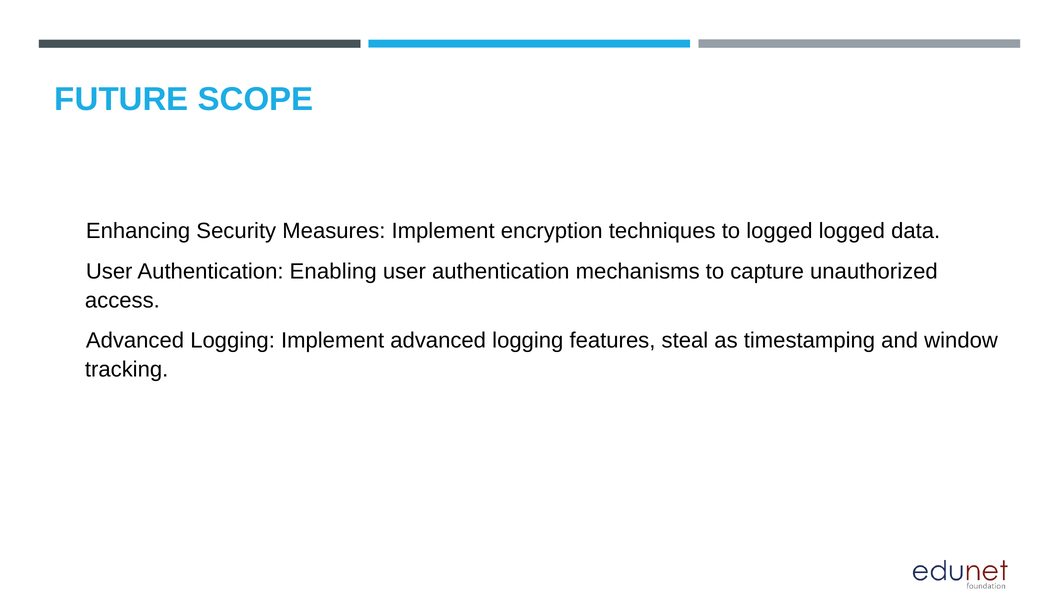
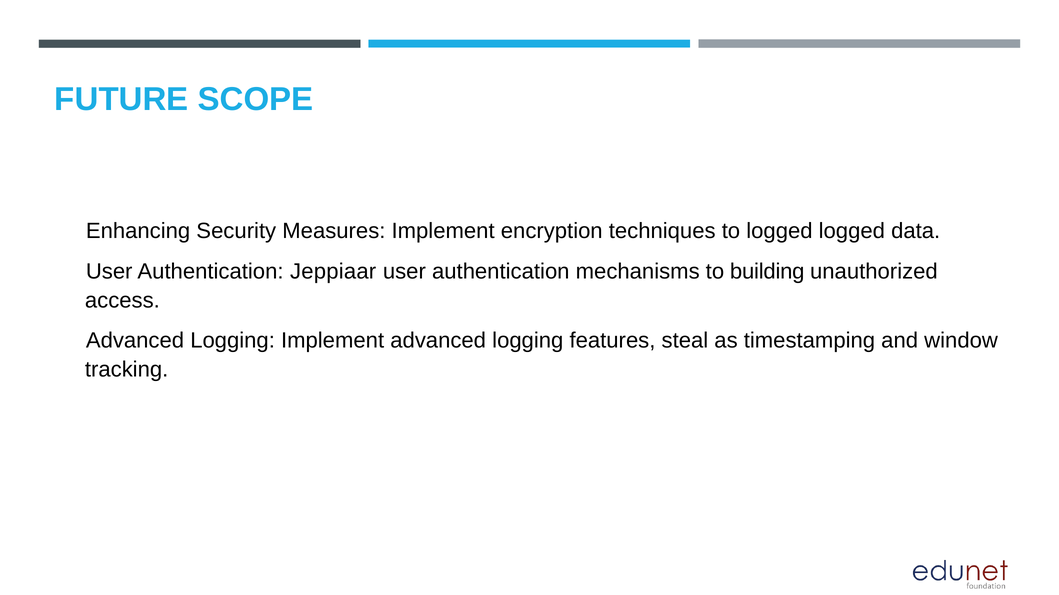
Enabling: Enabling -> Jeppiaar (333, 272)
capture: capture -> building (767, 272)
